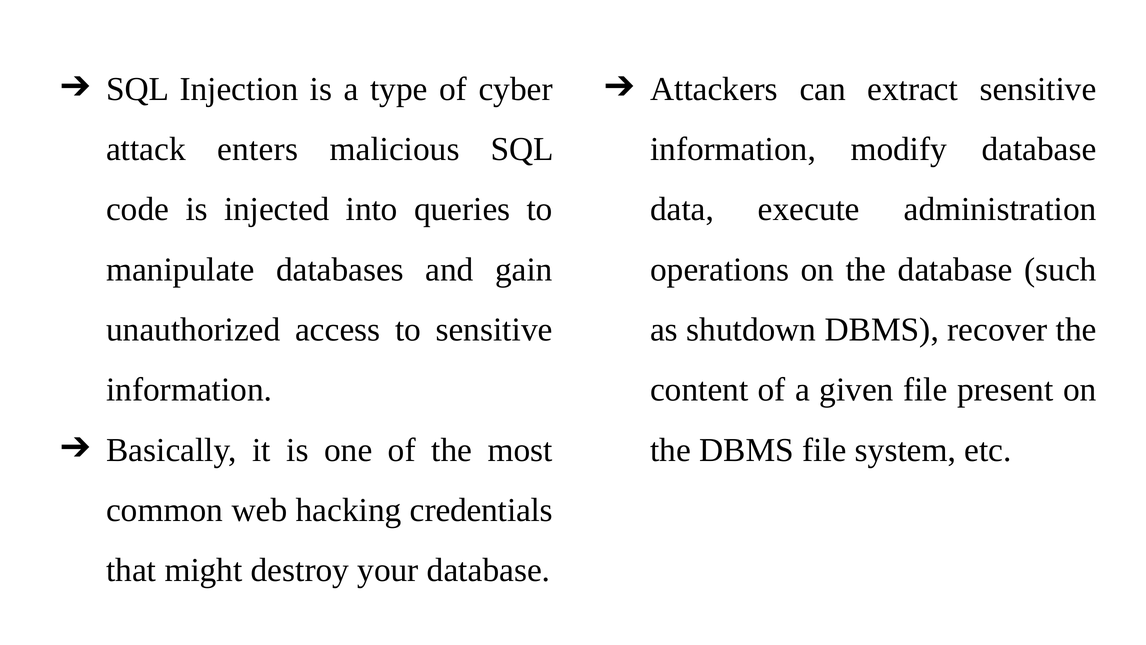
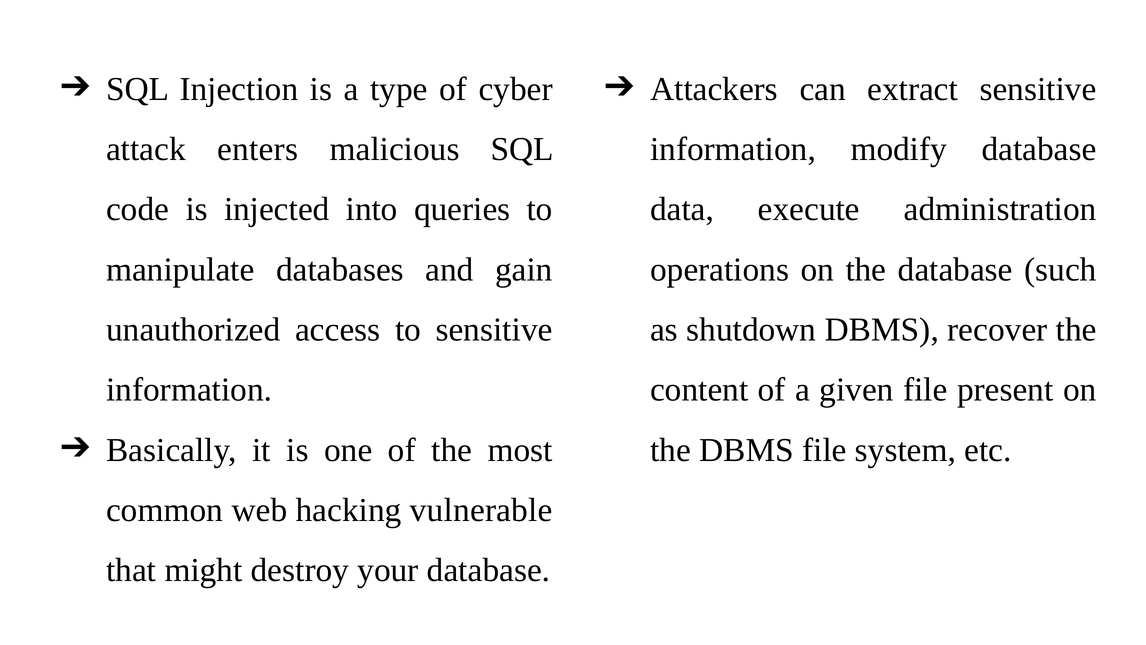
credentials: credentials -> vulnerable (481, 510)
